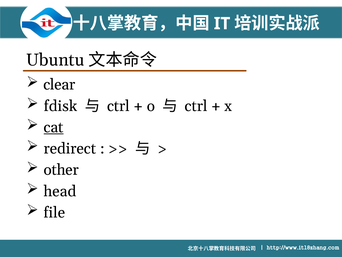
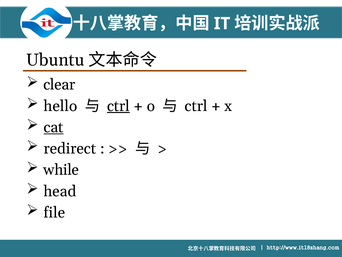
fdisk: fdisk -> hello (60, 106)
ctrl underline: none -> present (118, 106)
other: other -> while (61, 170)
